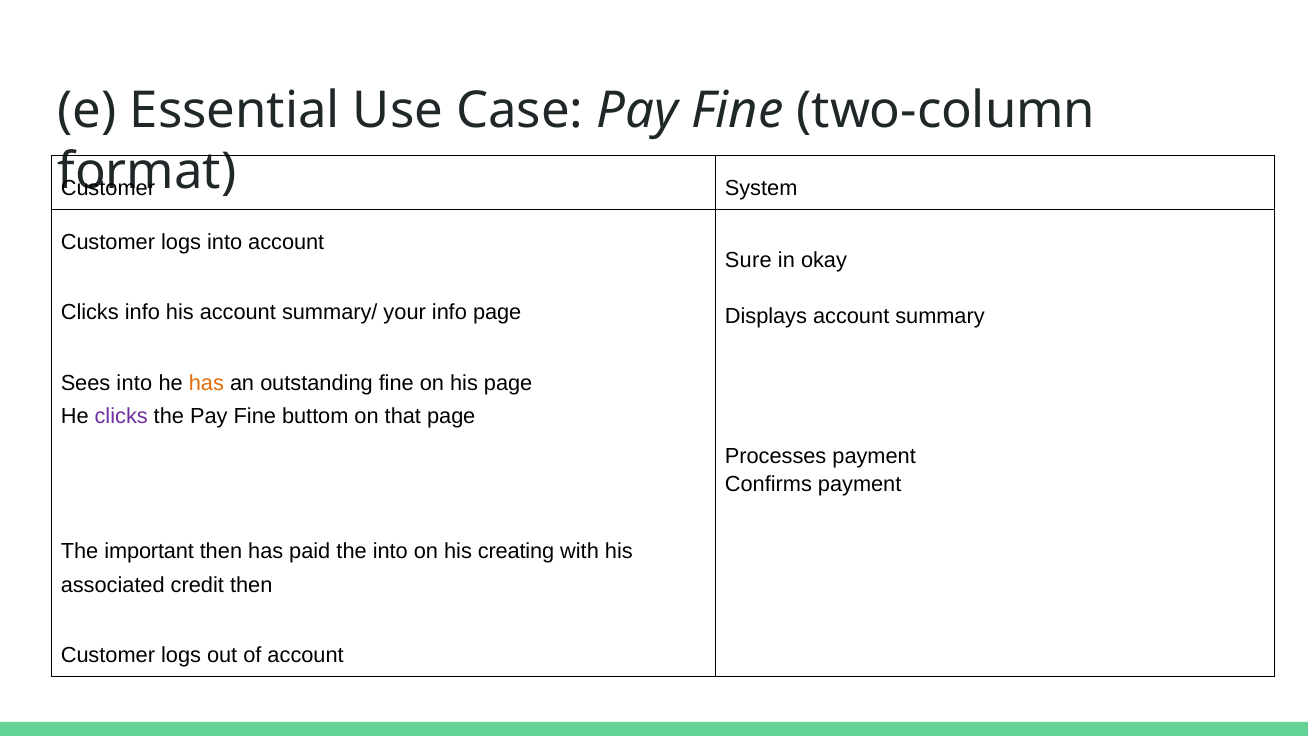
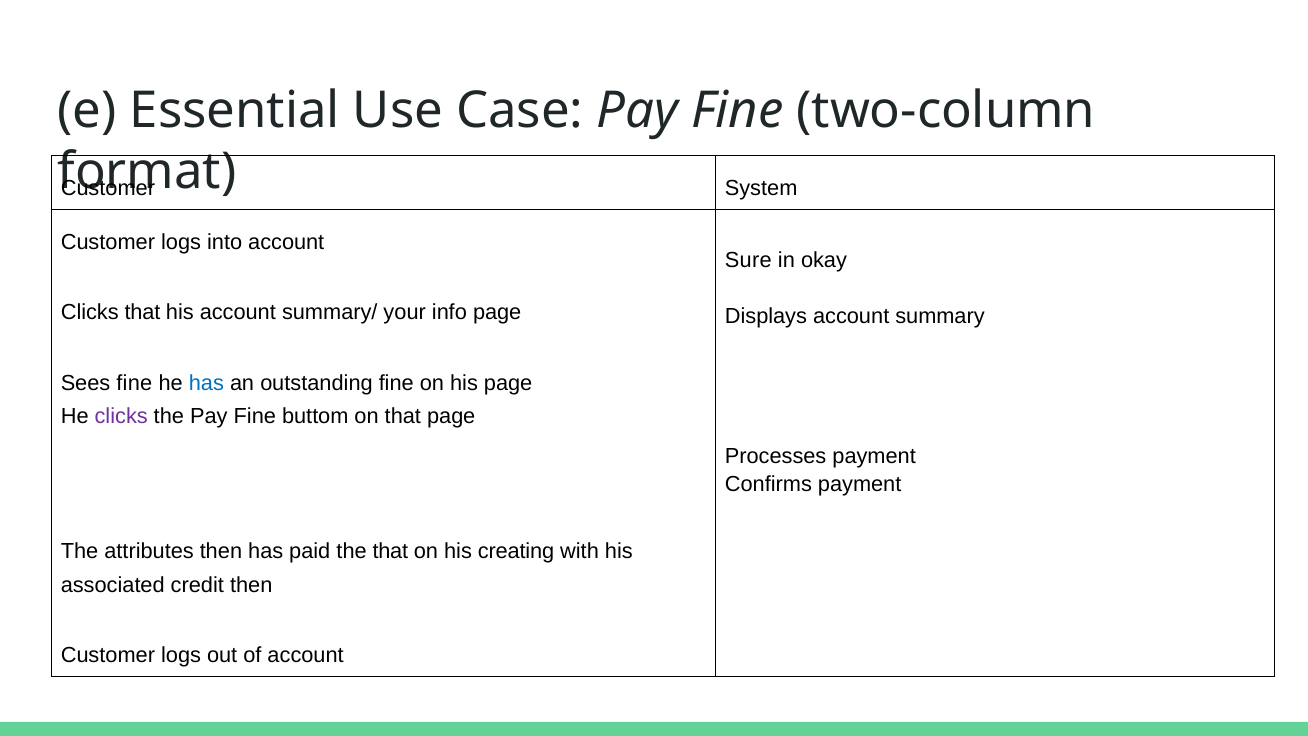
Clicks info: info -> that (142, 313)
Sees into: into -> fine (134, 383)
has colour: orange -> blue (206, 383)
important: important -> attributes (149, 551)
the into: into -> that (390, 551)
